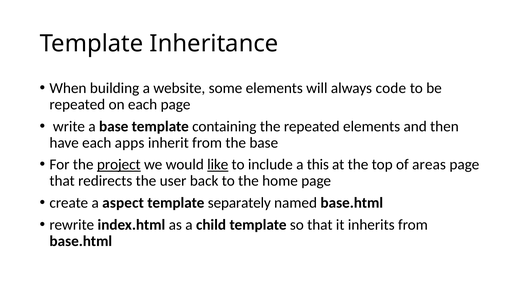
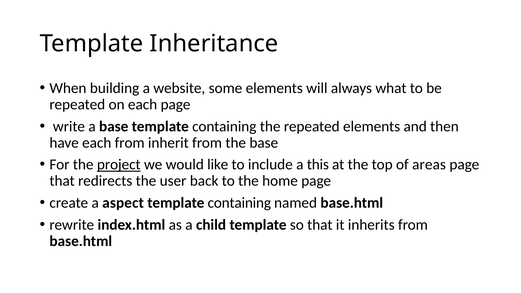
code: code -> what (391, 88)
each apps: apps -> from (130, 143)
like underline: present -> none (218, 165)
separately: separately -> containing (239, 203)
